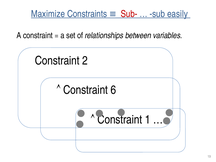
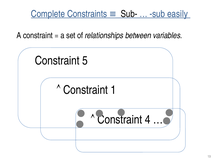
Maximize: Maximize -> Complete (48, 14)
Sub- colour: red -> black (129, 14)
2: 2 -> 5 (85, 61)
6: 6 -> 1 (113, 90)
1: 1 -> 4 (148, 120)
